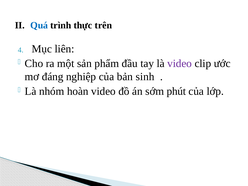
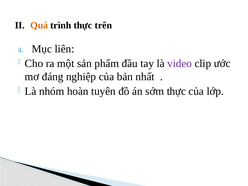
Quá colour: blue -> orange (39, 25)
sinh: sinh -> nhất (145, 77)
hoàn video: video -> tuyên (103, 91)
sớm phút: phút -> thực (176, 91)
